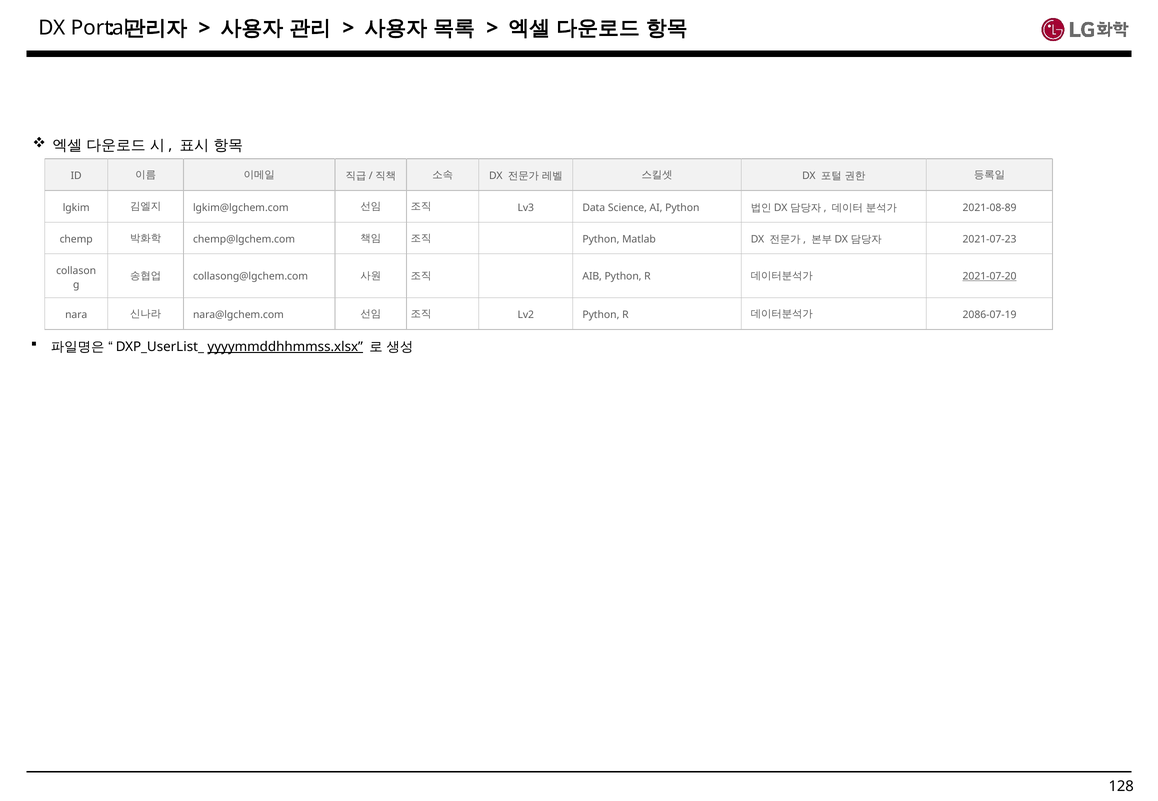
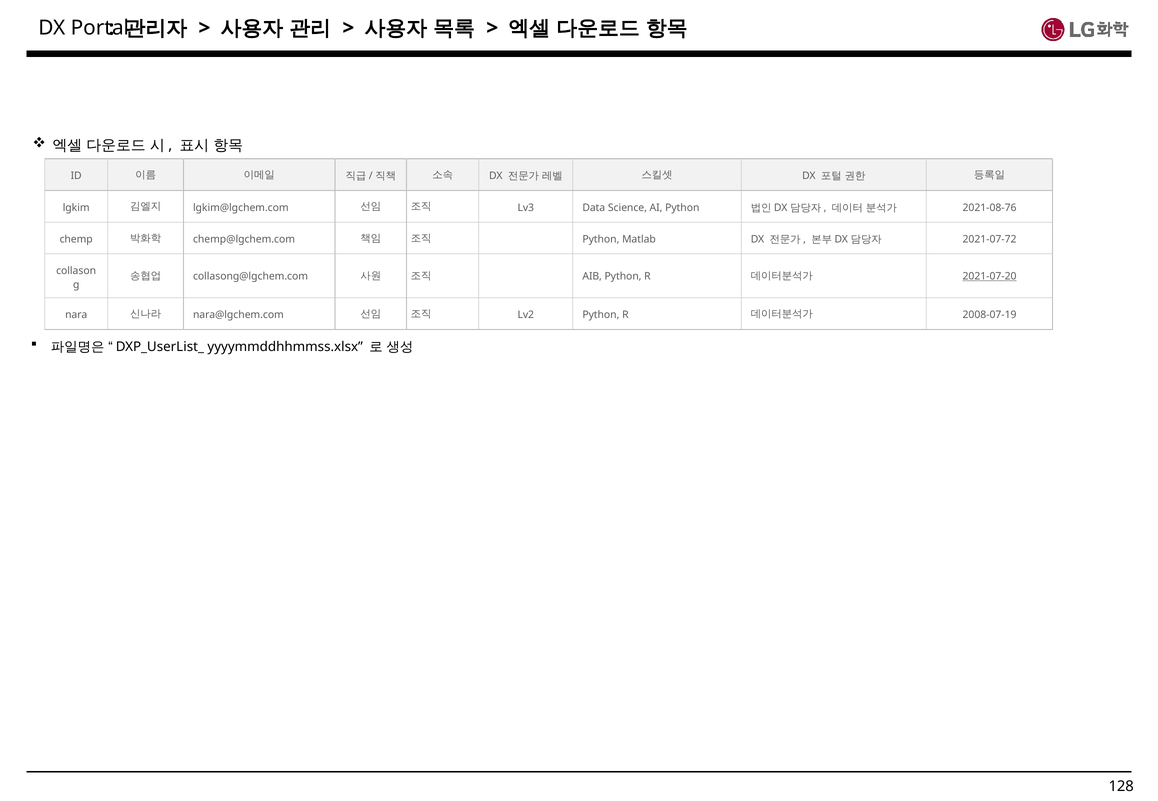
2021-08-89: 2021-08-89 -> 2021-08-76 (990, 208)
2021-07-23: 2021-07-23 -> 2021-07-72 (990, 239)
2086-07-19: 2086-07-19 -> 2008-07-19 (990, 315)
yyyymmddhhmmss.xlsx underline: present -> none (285, 347)
